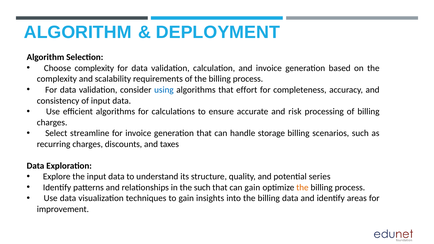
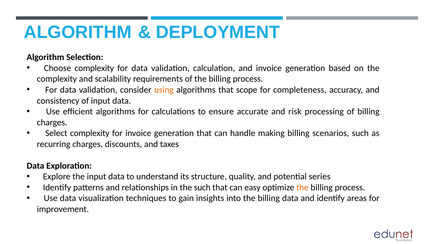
using colour: blue -> orange (164, 90)
effort: effort -> scope (247, 90)
Select streamline: streamline -> complexity (90, 133)
storage: storage -> making (271, 133)
can gain: gain -> easy (252, 188)
